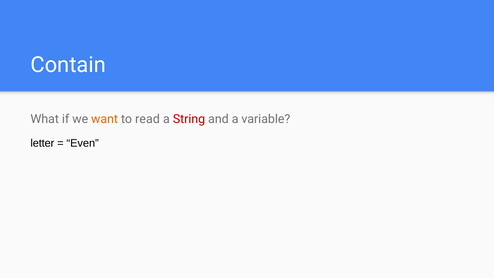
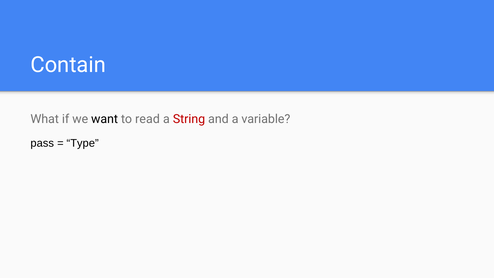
want colour: orange -> black (105, 119)
letter: letter -> pass (42, 143)
Even: Even -> Type (83, 143)
